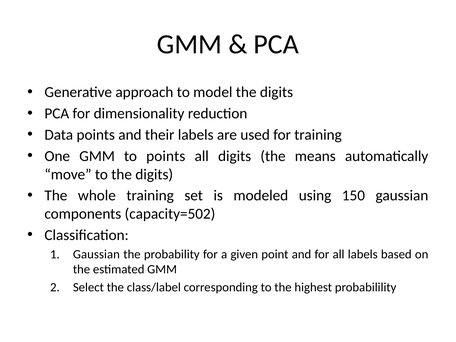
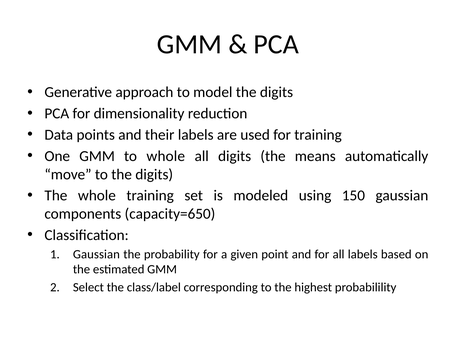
to points: points -> whole (166, 156)
capacity=502: capacity=502 -> capacity=650 (170, 214)
